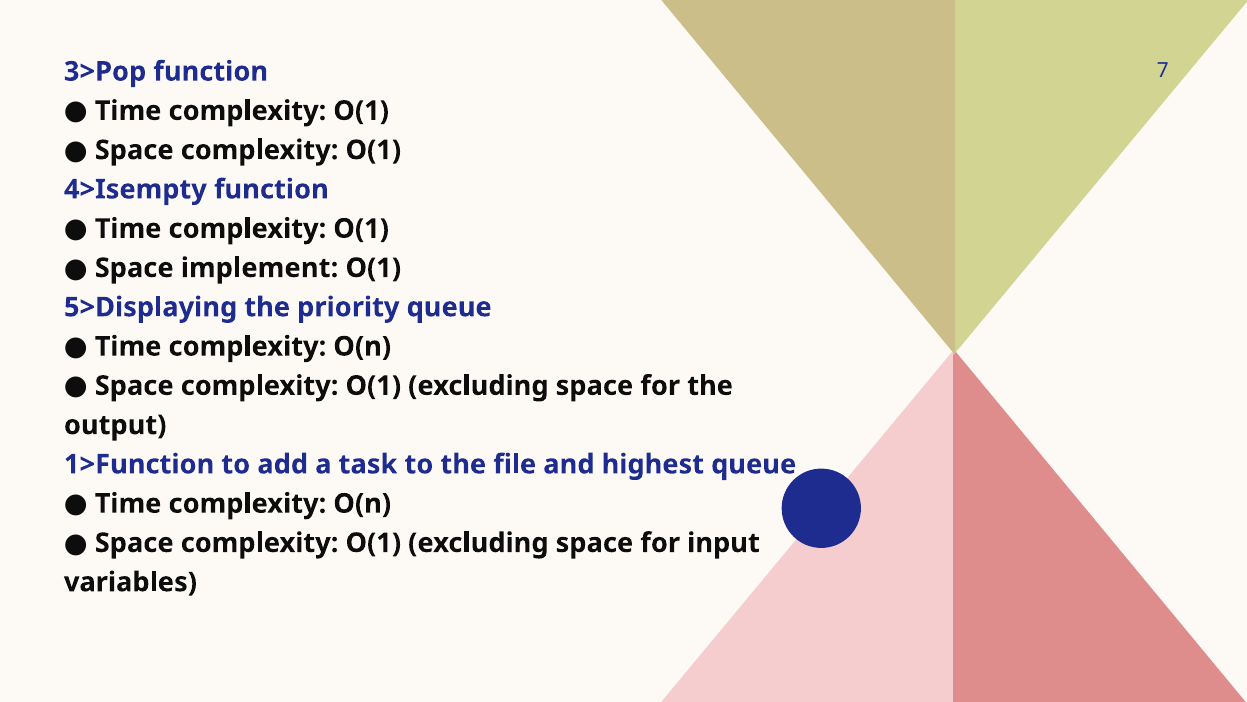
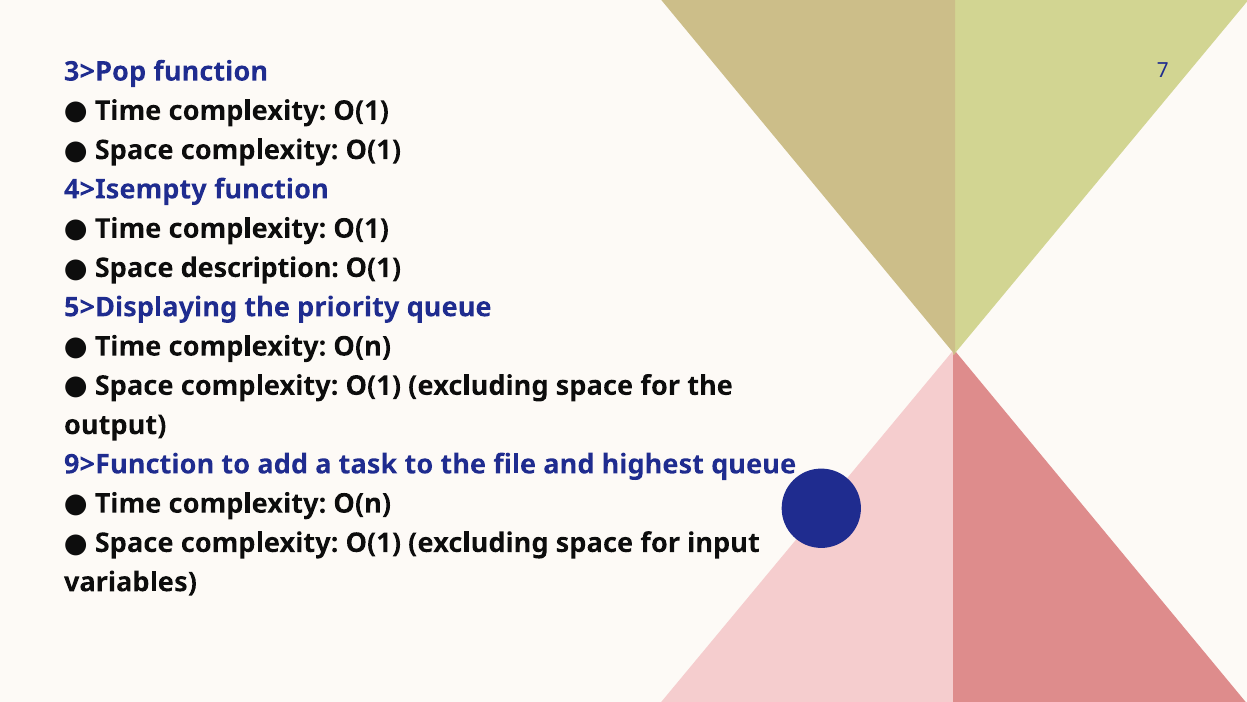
implement: implement -> description (260, 268)
1>Function: 1>Function -> 9>Function (139, 464)
